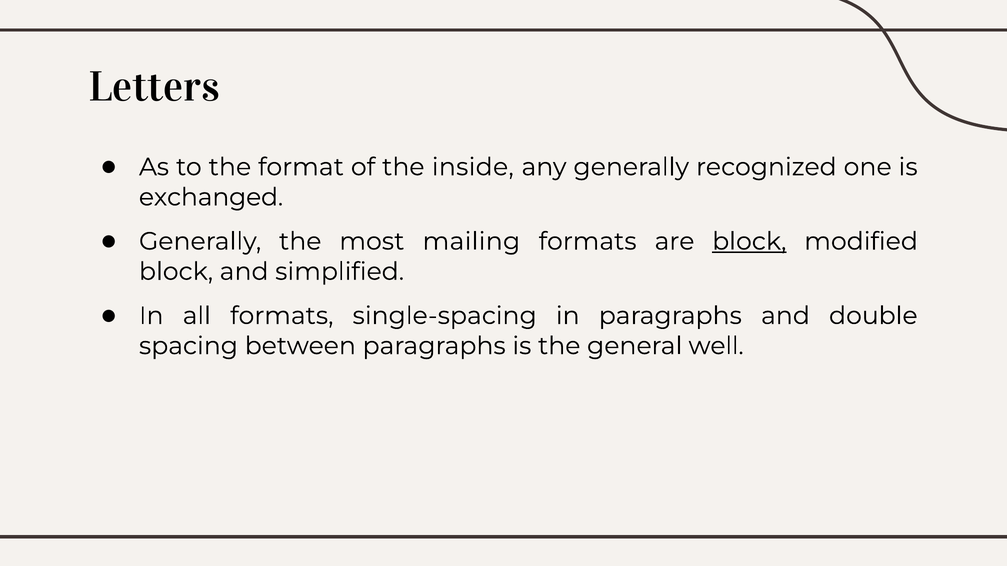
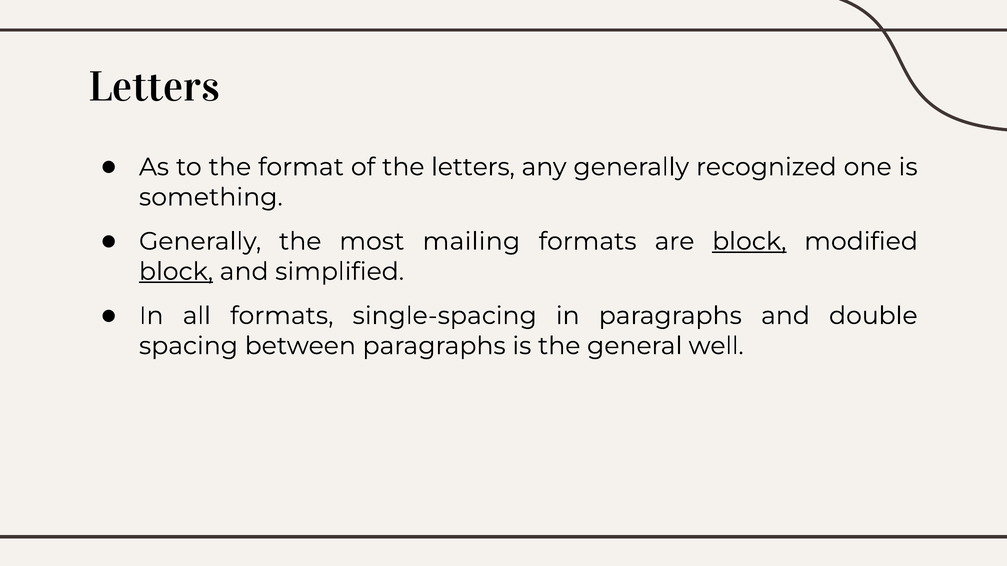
the inside: inside -> letters (473, 167)
exchanged: exchanged -> something (211, 197)
block underline: none -> present (176, 272)
